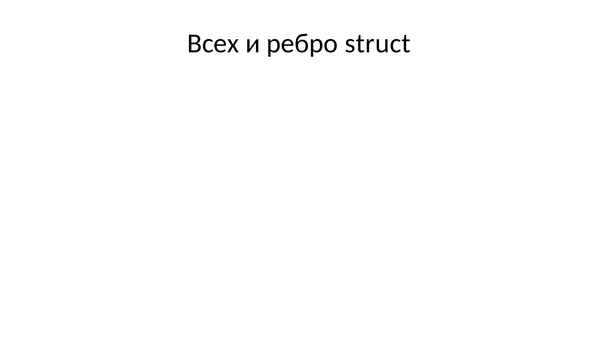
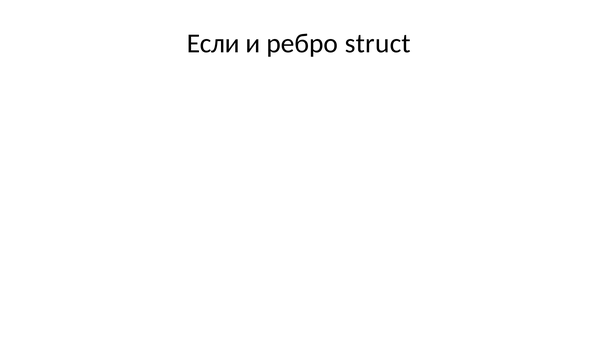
Всех: Всех -> Если (213, 43)
